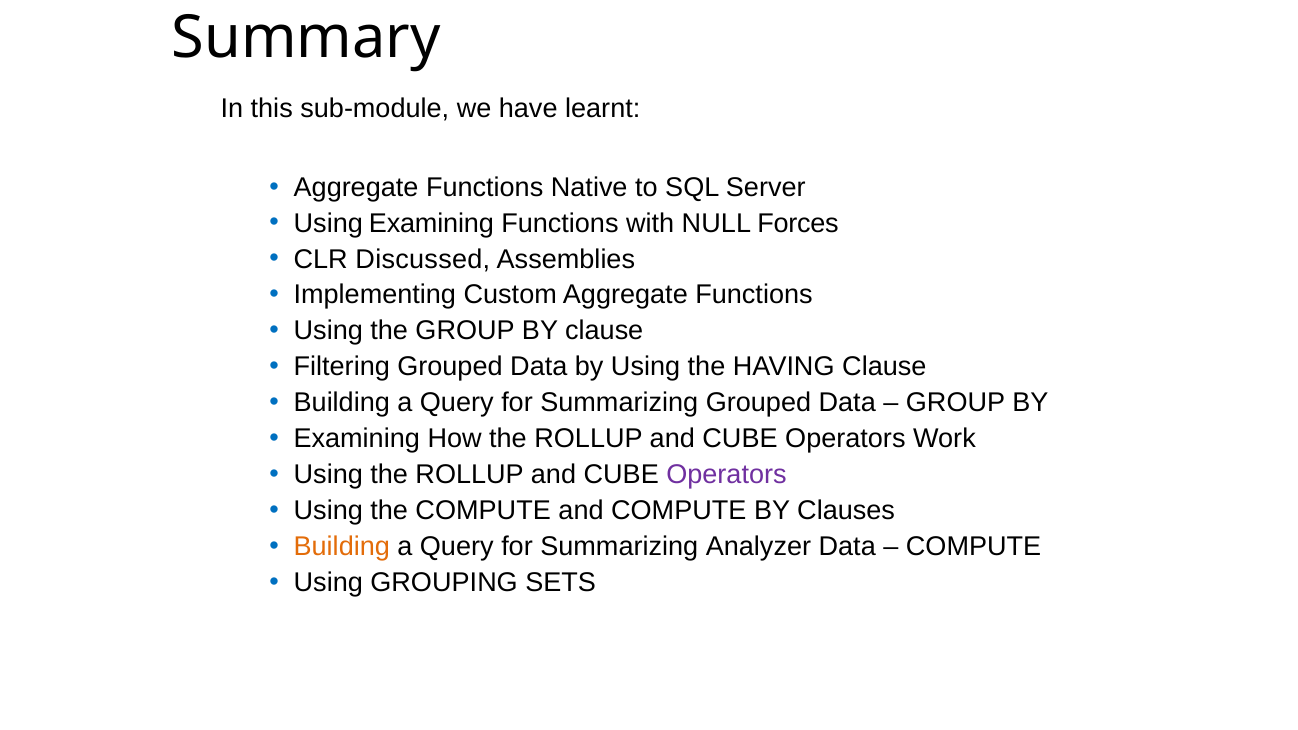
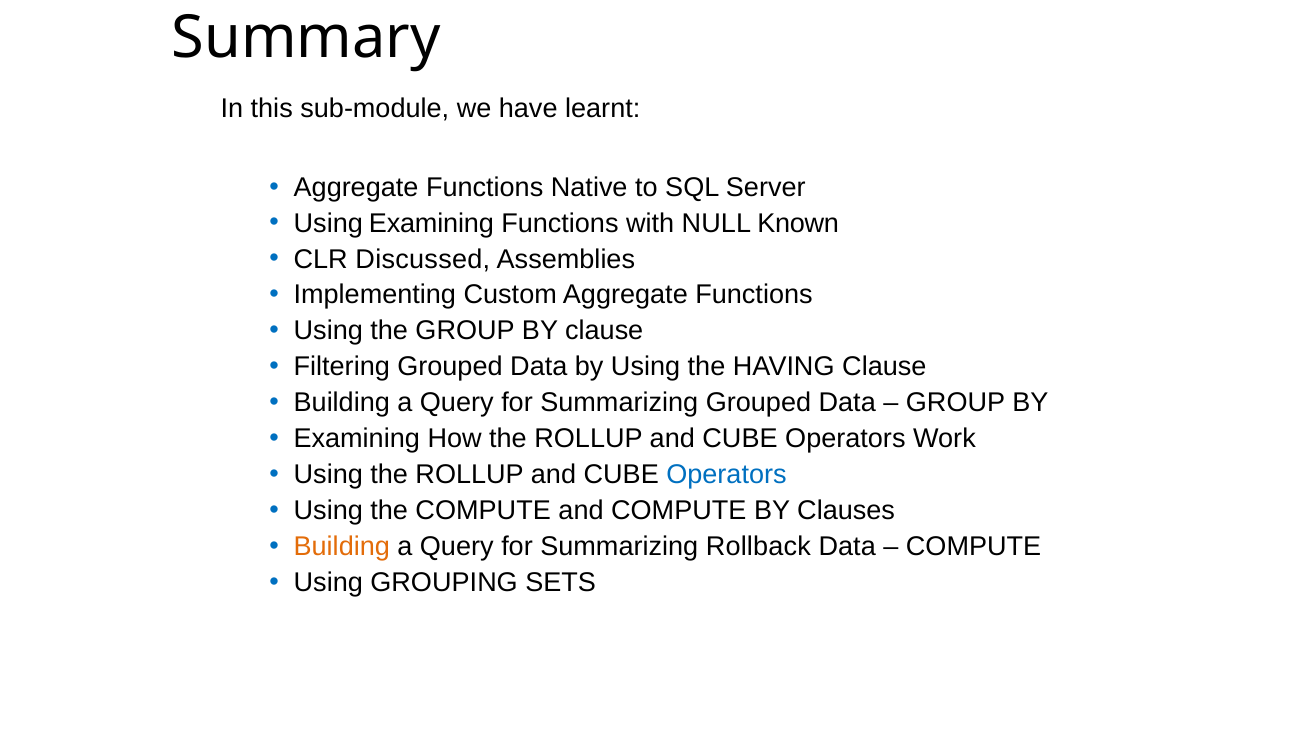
Forces: Forces -> Known (798, 223)
Operators colour: purple -> blue (726, 475)
Analyzer: Analyzer -> Rollback (758, 547)
